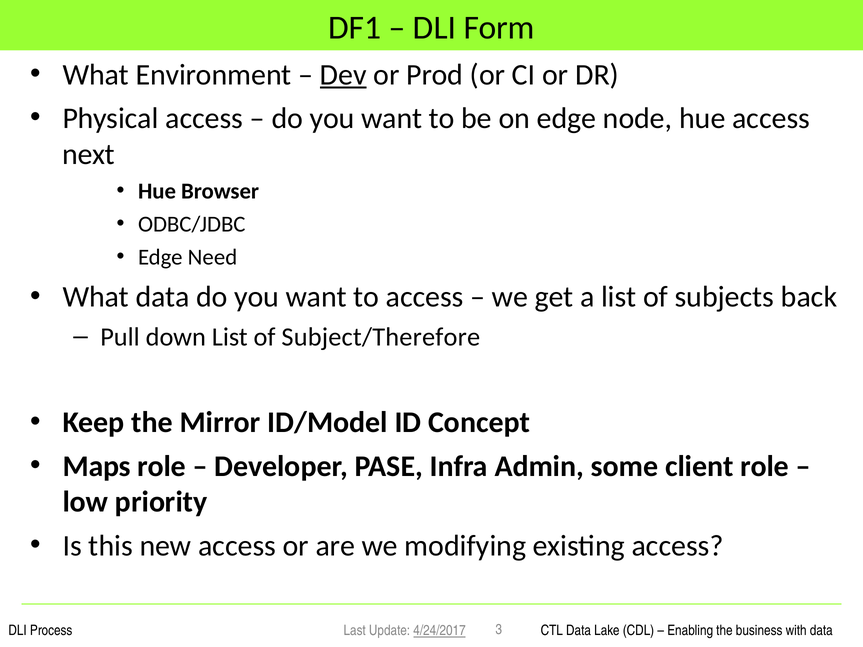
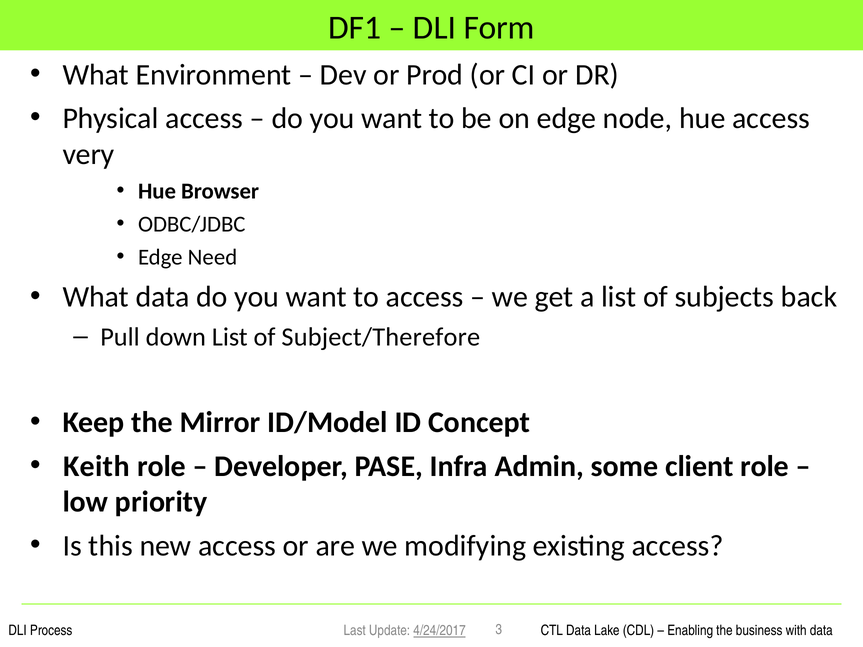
Dev underline: present -> none (343, 75)
next: next -> very (89, 154)
Maps: Maps -> Keith (96, 466)
